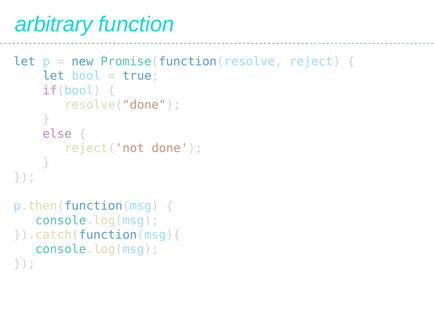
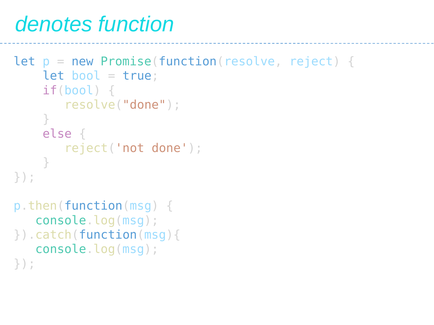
arbitrary: arbitrary -> denotes (54, 24)
